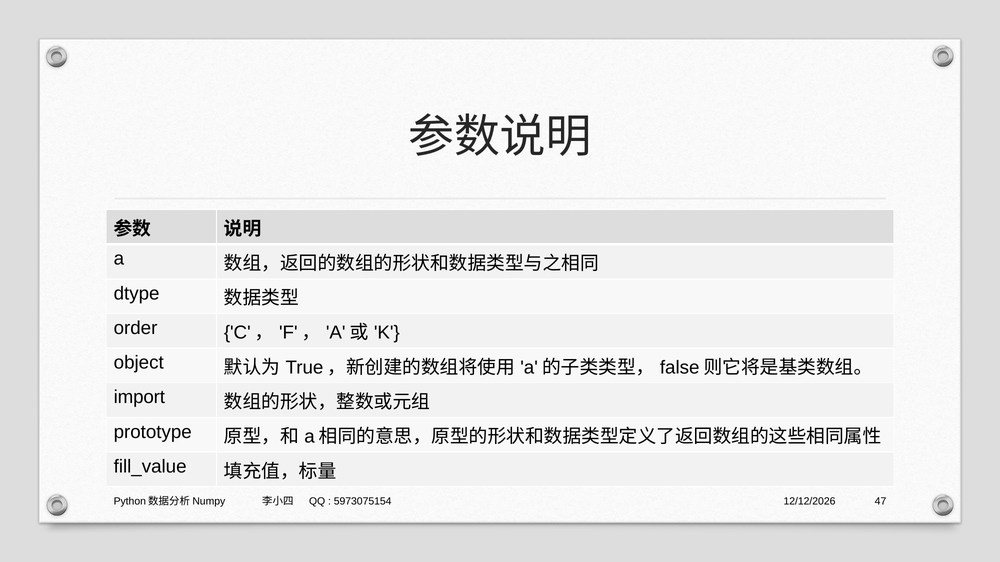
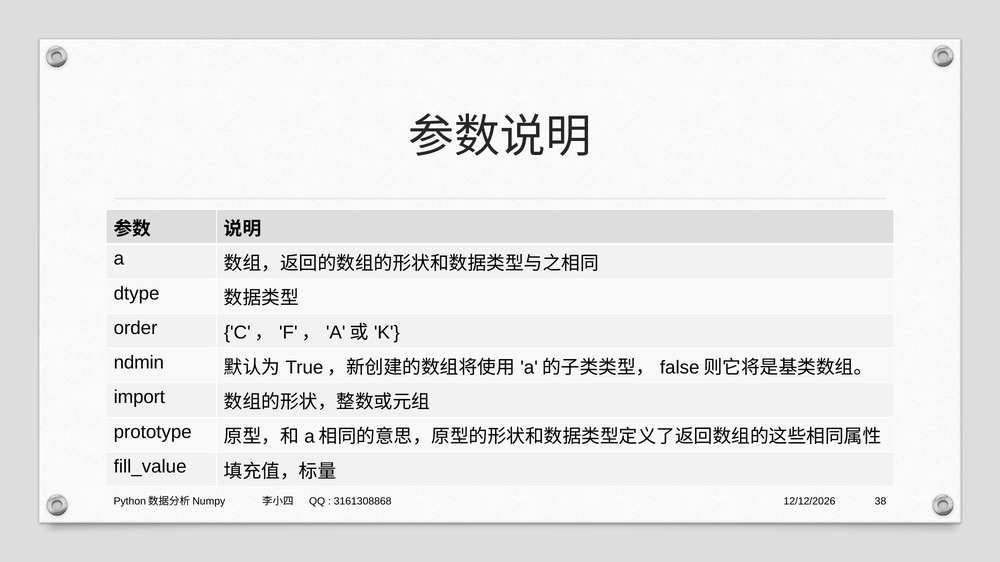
object: object -> ndmin (139, 363)
5973075154: 5973075154 -> 3161308868 (363, 502)
47: 47 -> 38 (881, 502)
